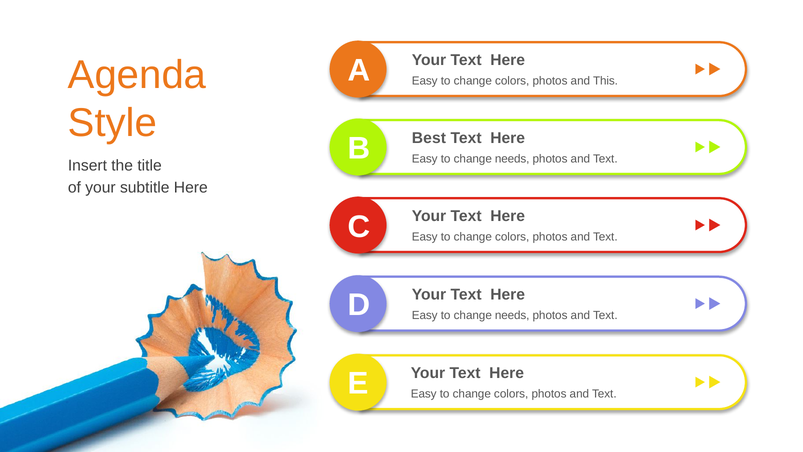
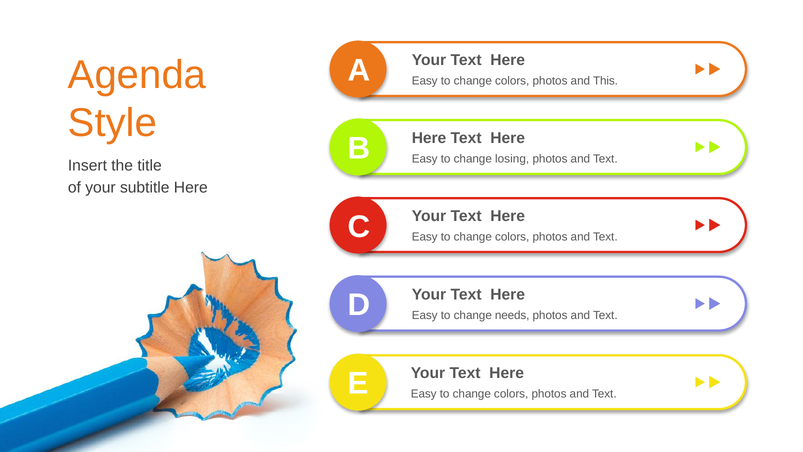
Best: Best -> Here (429, 138)
needs: needs -> losing (512, 159)
